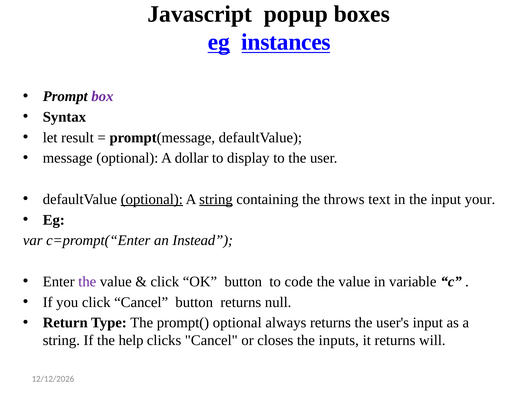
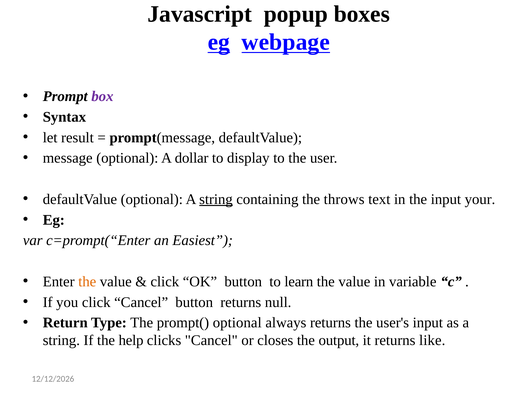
instances: instances -> webpage (286, 42)
optional underline: present -> none (152, 199)
Instead: Instead -> Easiest (203, 240)
the colour: purple -> orange (87, 281)
code: code -> learn (299, 281)
inputs: inputs -> output (339, 340)
will: will -> like (432, 340)
